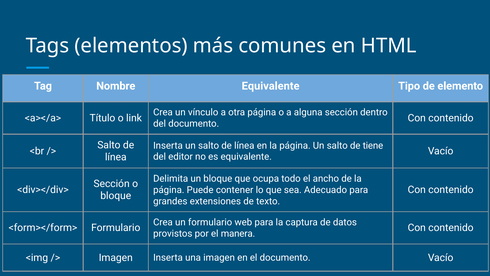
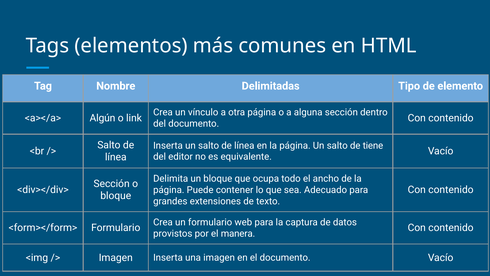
Nombre Equivalente: Equivalente -> Delimitadas (271, 86)
Título: Título -> Algún (103, 118)
